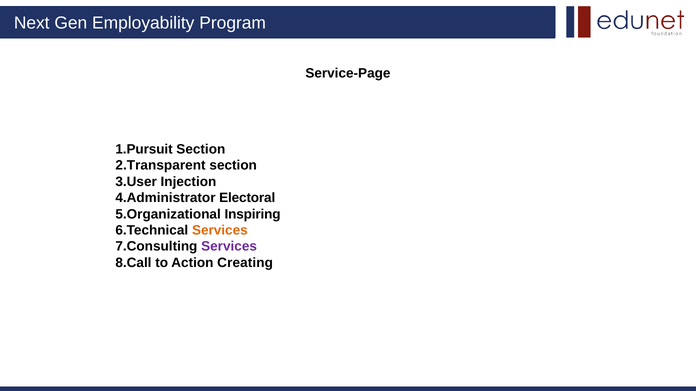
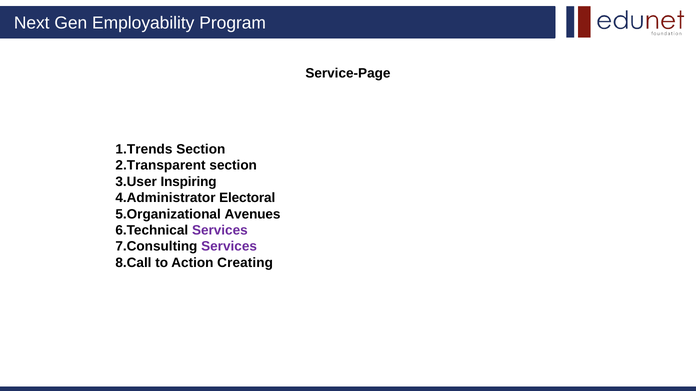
1.Pursuit: 1.Pursuit -> 1.Trends (144, 149)
Injection: Injection -> Inspiring (189, 182)
Inspiring: Inspiring -> Avenues (253, 214)
Services colour: orange -> purple (220, 231)
